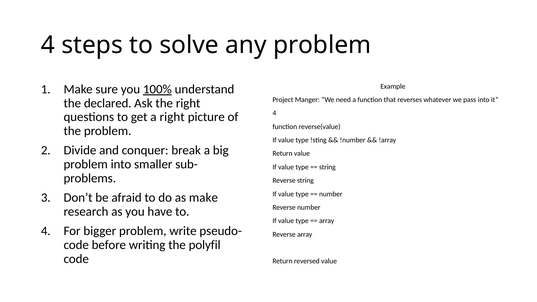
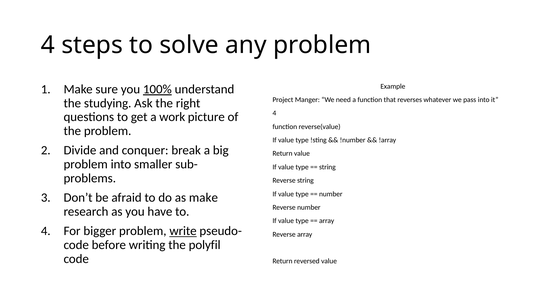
declared: declared -> studying (108, 103)
a right: right -> work (172, 117)
write underline: none -> present (183, 231)
